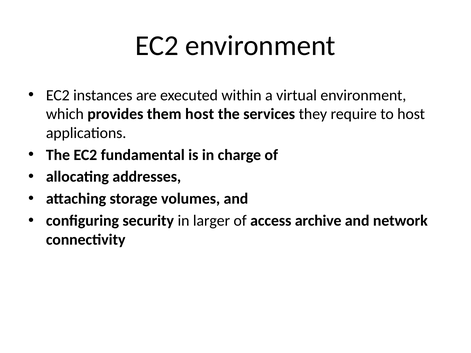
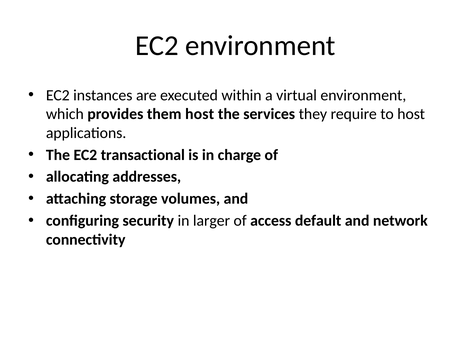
fundamental: fundamental -> transactional (143, 155)
archive: archive -> default (318, 221)
